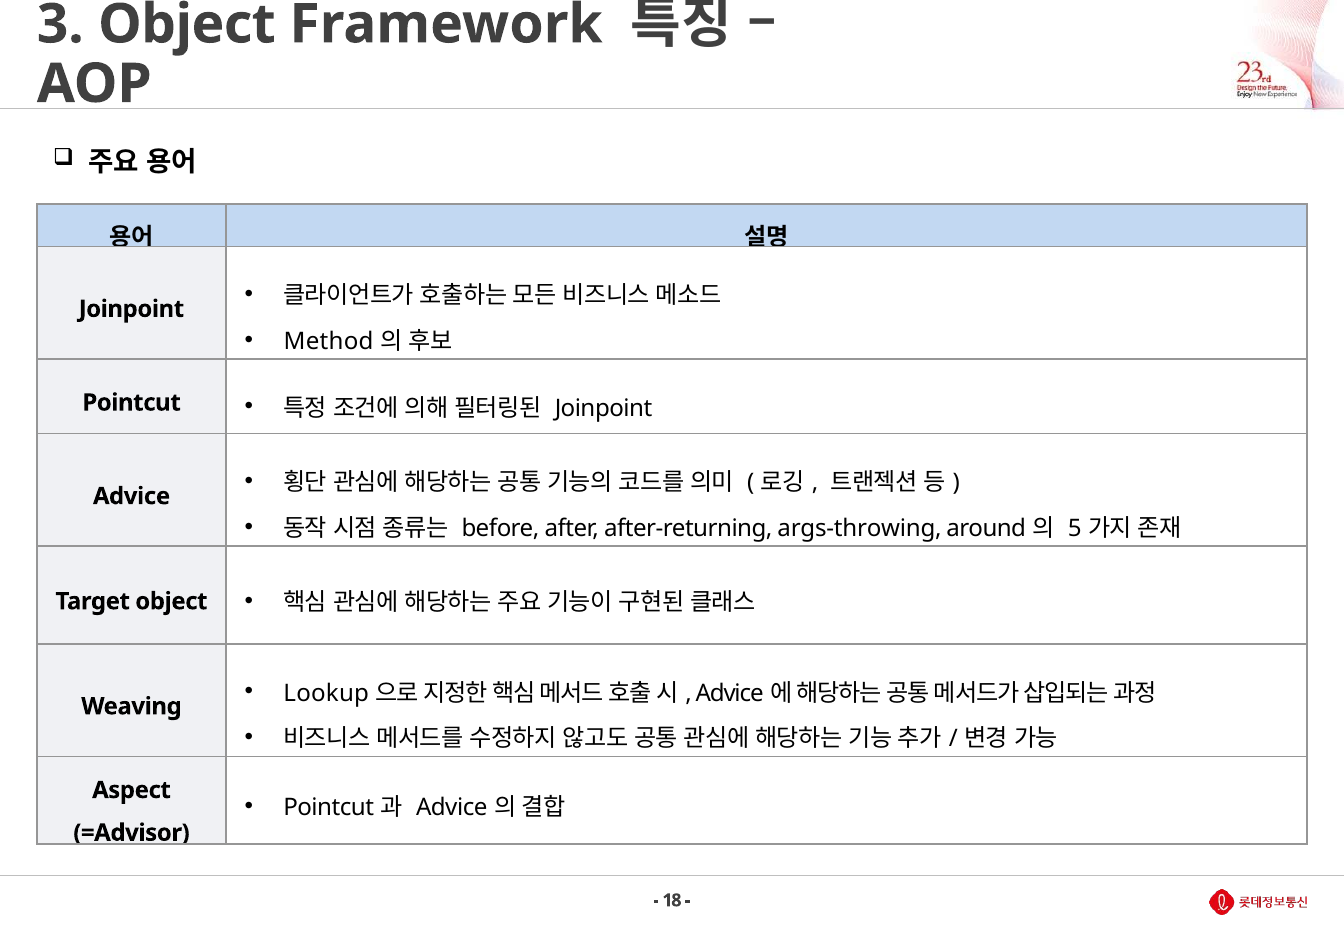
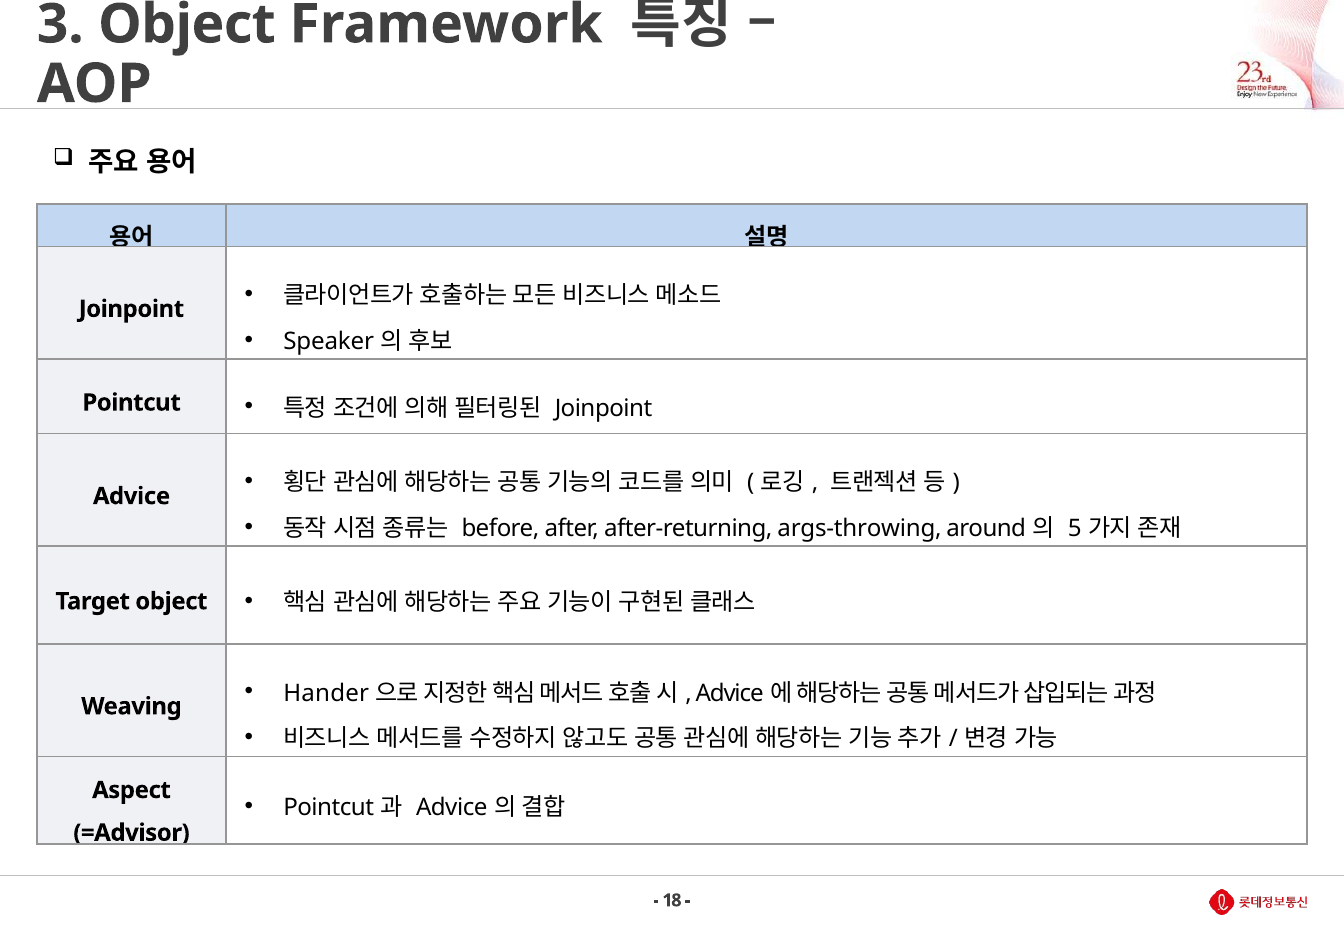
Method: Method -> Speaker (329, 342)
Lookup: Lookup -> Hander (326, 693)
